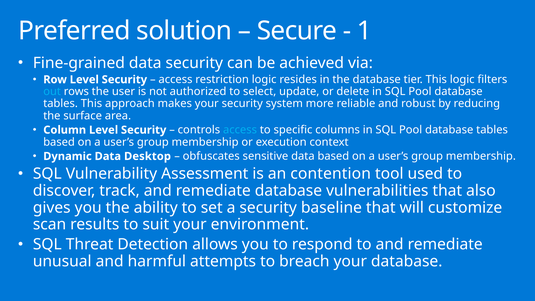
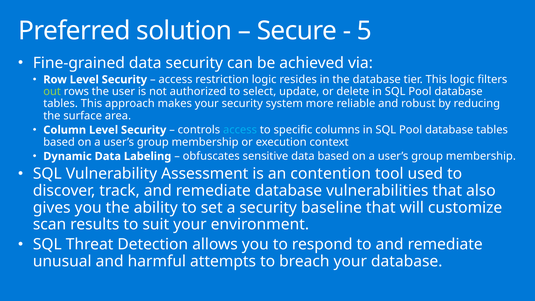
1: 1 -> 5 (364, 31)
out colour: light blue -> light green (52, 92)
Desktop: Desktop -> Labeling (148, 156)
